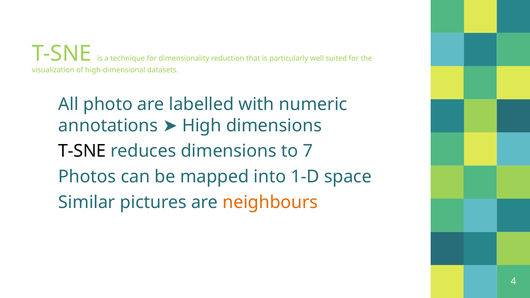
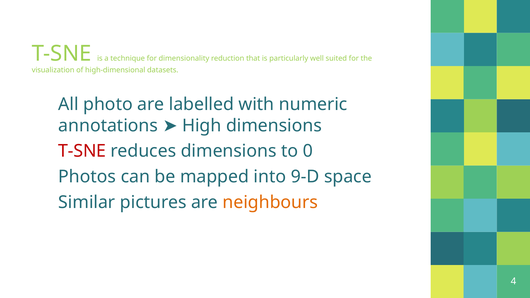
T-SNE colour: black -> red (82, 151)
7: 7 -> 0 (308, 151)
1-D: 1-D -> 9-D (305, 177)
